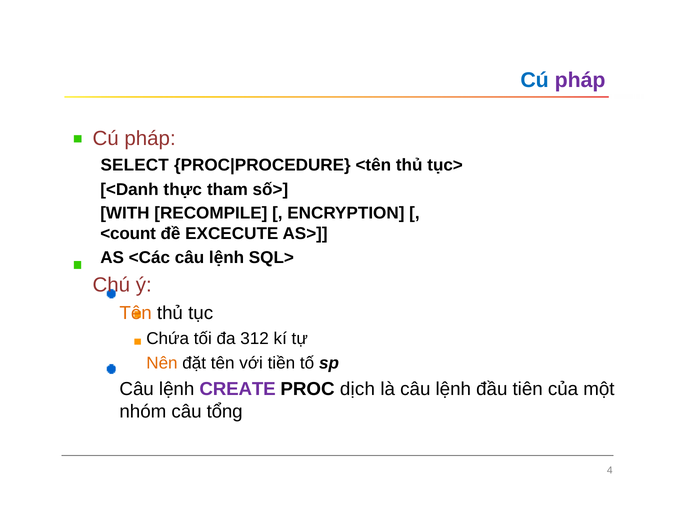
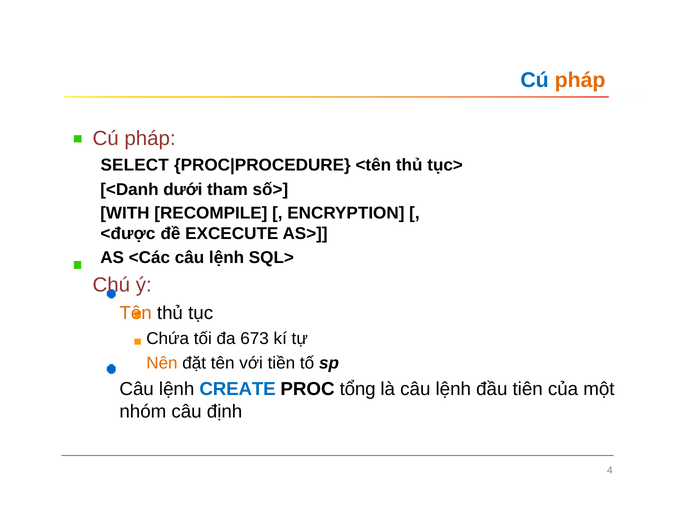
pháp colour: purple -> orange (580, 81)
thực: thực -> dưới (183, 190)
<count: <count -> <được (128, 234)
312: 312 -> 673 (255, 339)
CREATE colour: purple -> blue (238, 389)
dịch: dịch -> tổng (358, 389)
tổng: tổng -> định (225, 412)
